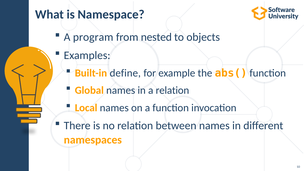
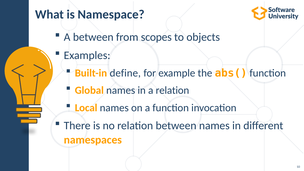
A program: program -> between (93, 37)
nested: nested -> scopes (156, 37)
